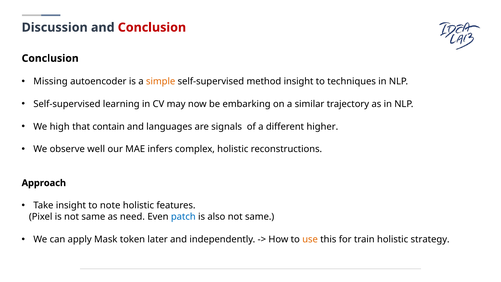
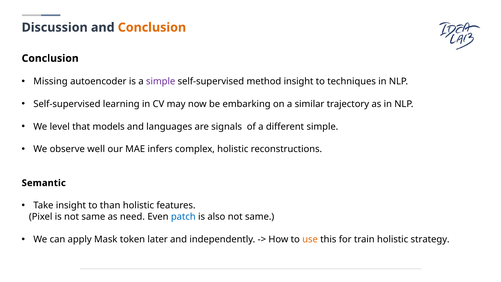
Conclusion colour: red -> orange (152, 27)
simple colour: orange -> purple (161, 81)
high: high -> level (60, 127)
contain: contain -> models (109, 127)
different higher: higher -> simple (322, 127)
Approach: Approach -> Semantic (44, 183)
note: note -> than (110, 205)
